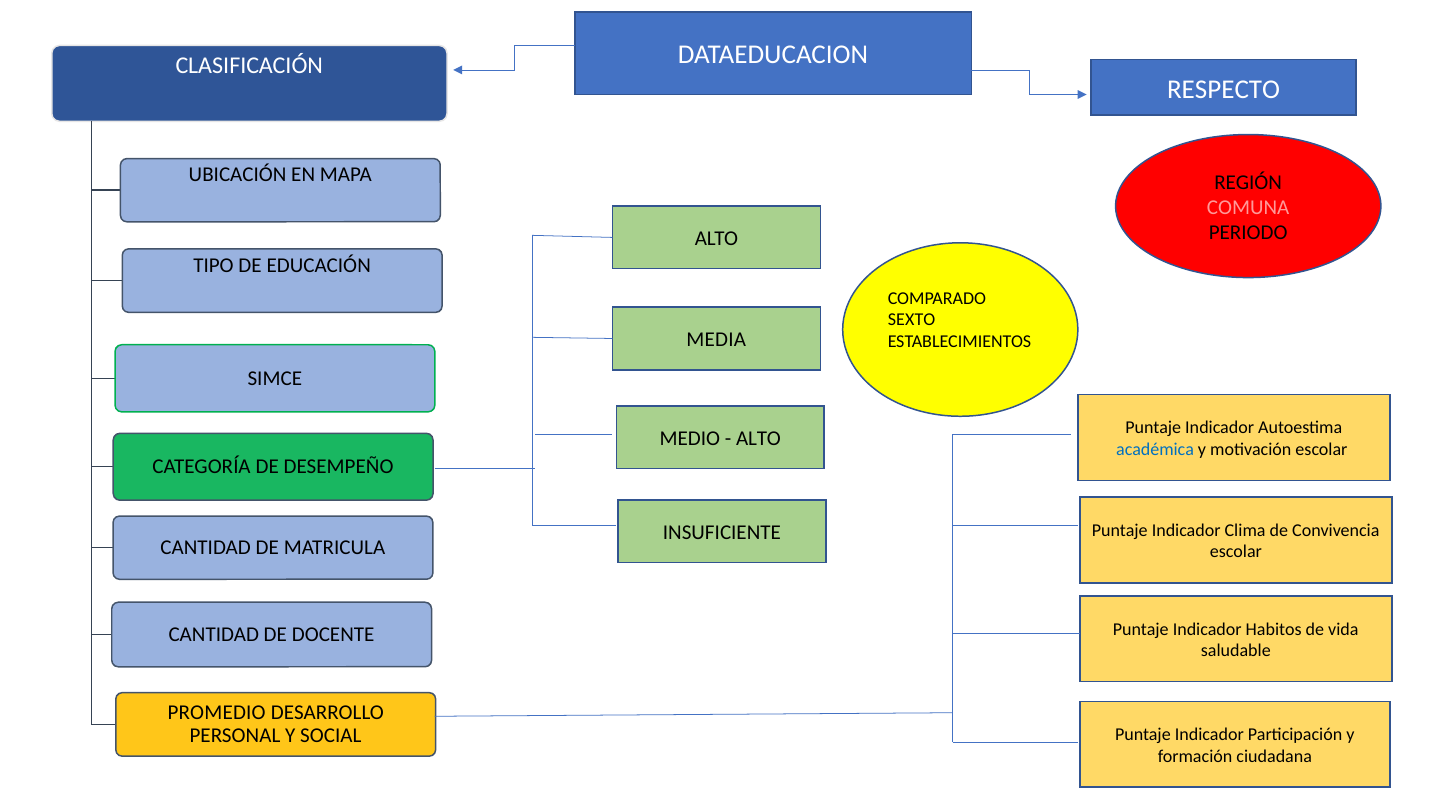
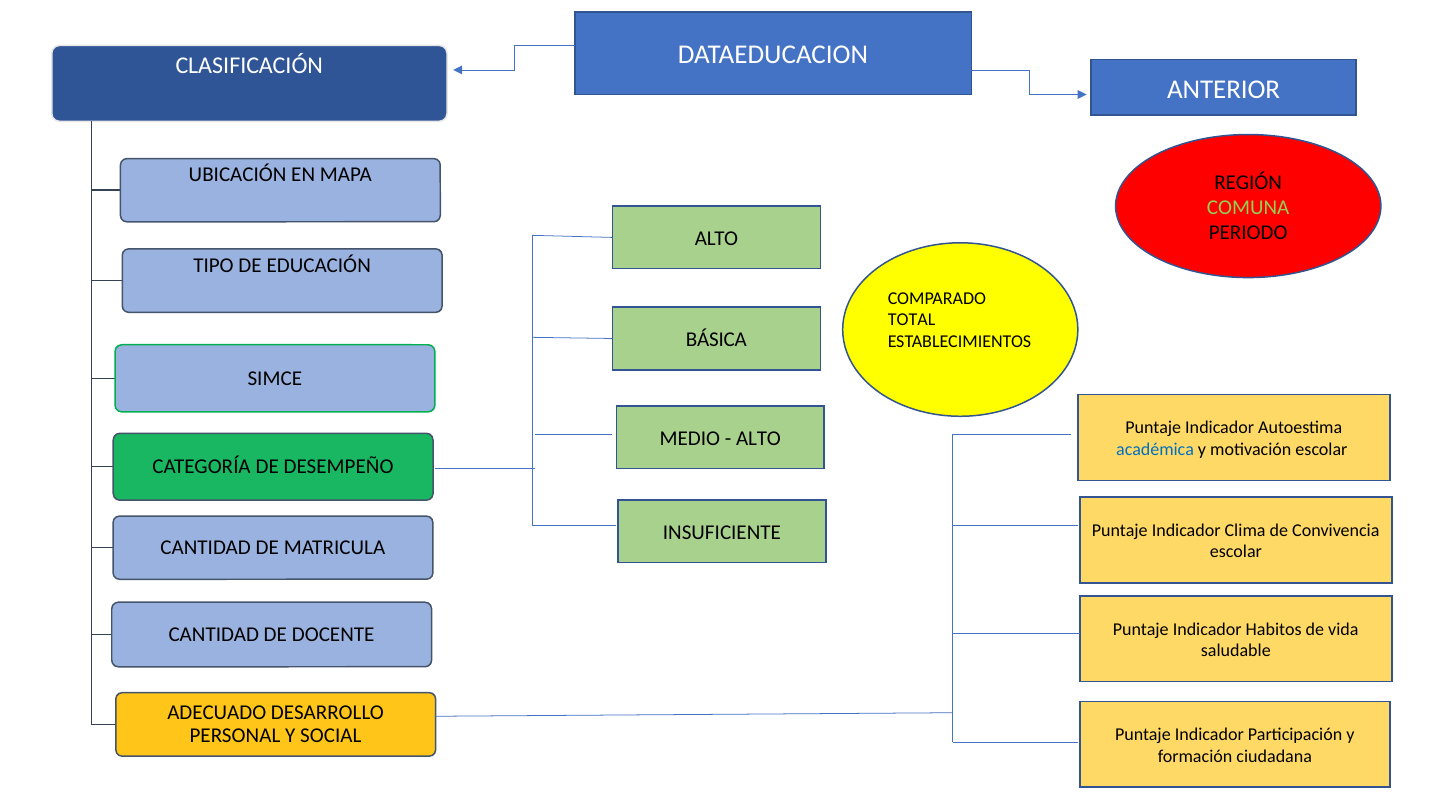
RESPECTO: RESPECTO -> ANTERIOR (1224, 89)
COMUNA colour: pink -> light green (1248, 208)
SEXTO: SEXTO -> TOTAL (912, 320)
MEDIA: MEDIA -> BÁSICA (716, 340)
PROMEDIO: PROMEDIO -> ADECUADO (217, 713)
